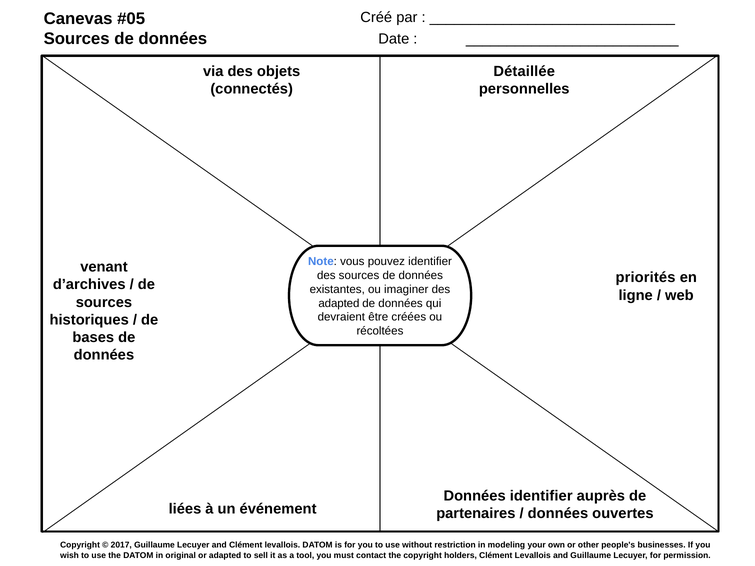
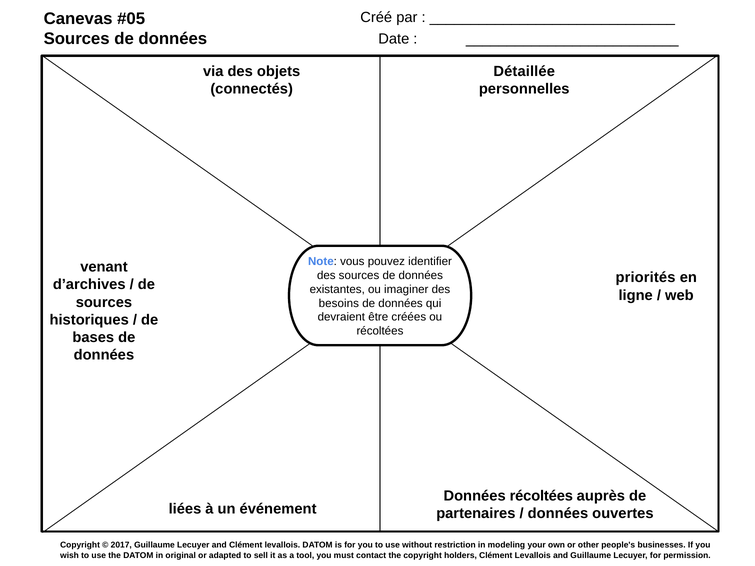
adapted: adapted -> besoins (339, 303)
Données identifier: identifier -> récoltées (541, 496)
